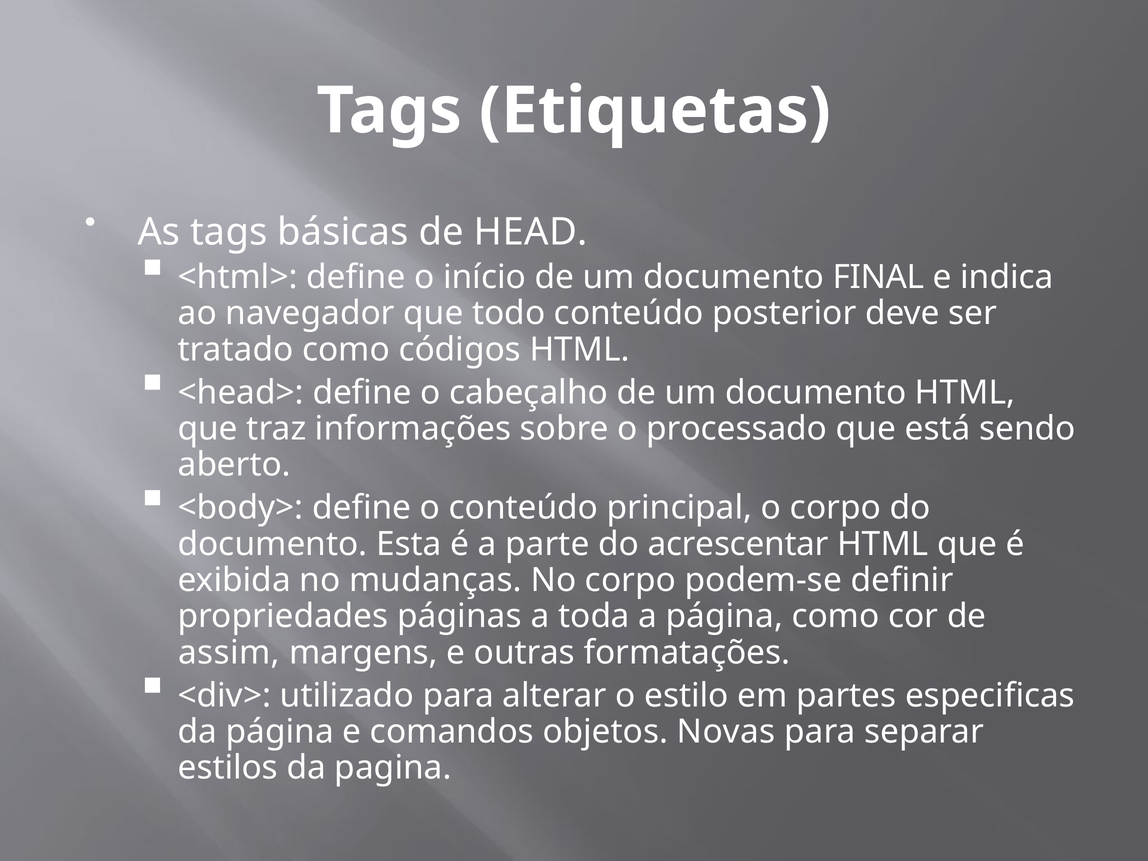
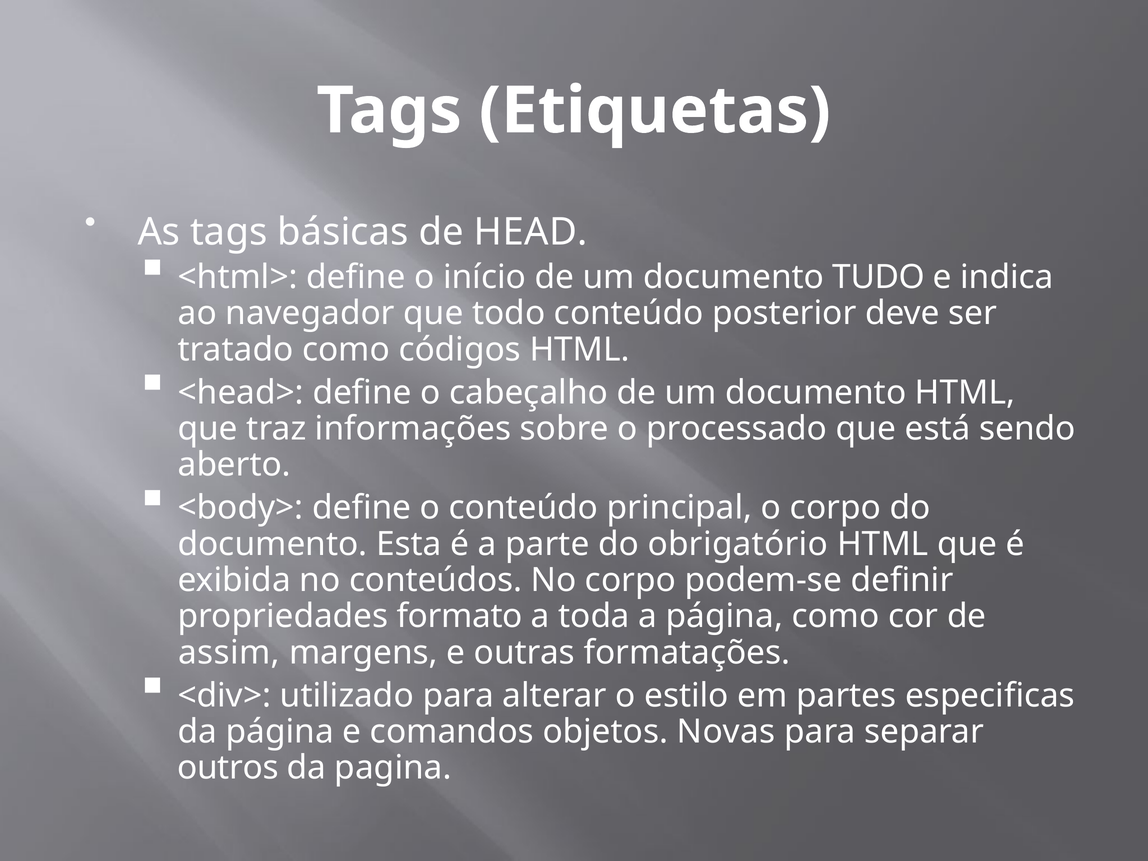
FINAL: FINAL -> TUDO (879, 277)
acrescentar: acrescentar -> obrigatório (738, 544)
mudanças: mudanças -> conteúdos (436, 580)
páginas: páginas -> formato (460, 616)
estilos: estilos -> outros (228, 768)
